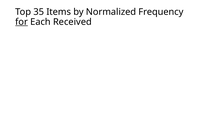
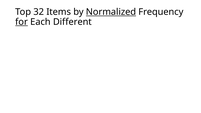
35: 35 -> 32 (39, 12)
Normalized underline: none -> present (111, 12)
Received: Received -> Different (72, 22)
